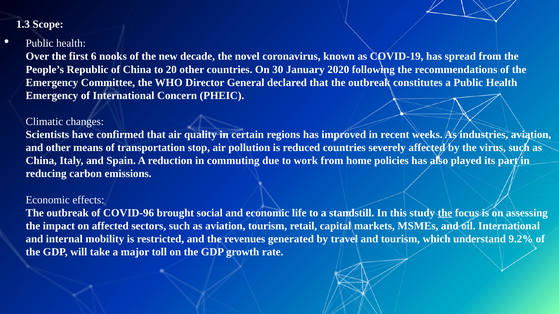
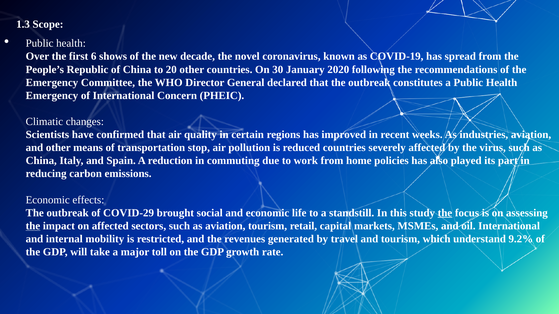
nooks: nooks -> shows (113, 56)
COVID-96: COVID-96 -> COVID-29 (129, 213)
the underline: none -> present (33, 226)
